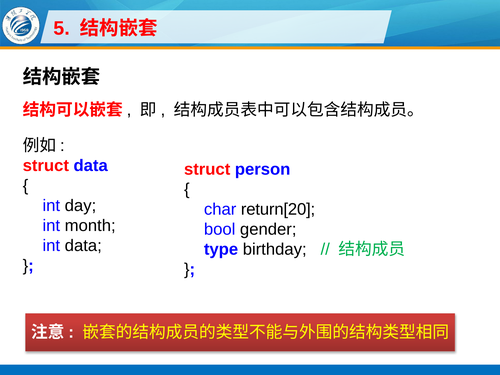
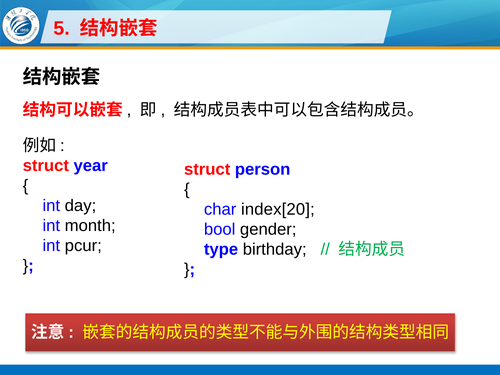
struct data: data -> year (91, 166)
return[20: return[20 -> index[20 (278, 209)
int data: data -> pcur (83, 246)
